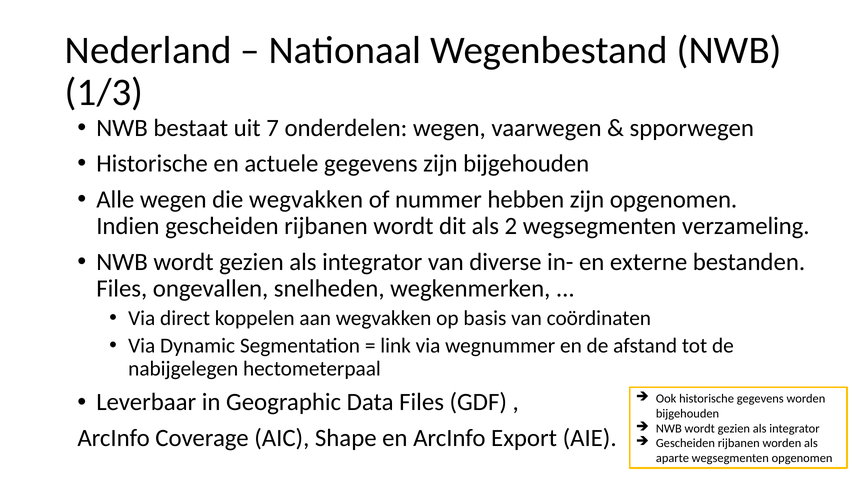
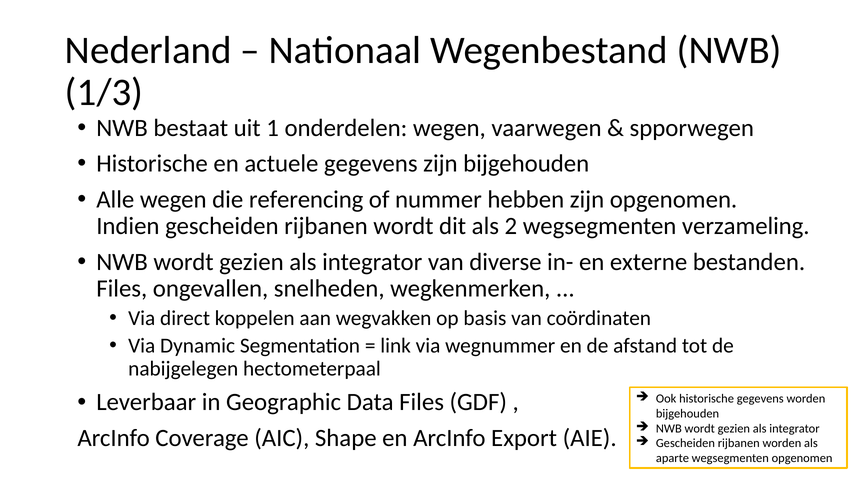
7: 7 -> 1 (273, 128)
die wegvakken: wegvakken -> referencing (306, 200)
